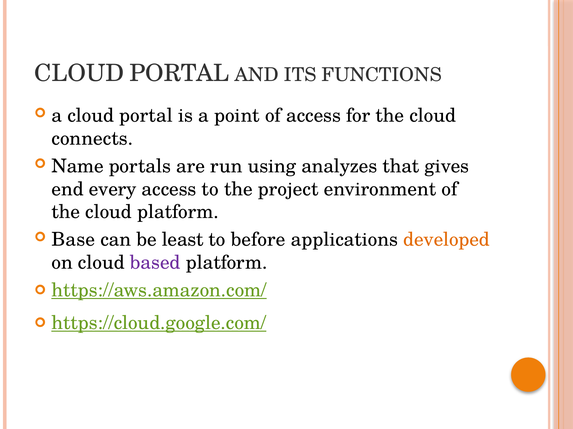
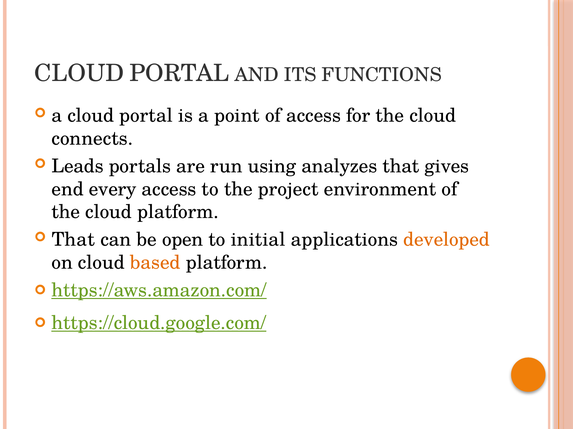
Name: Name -> Leads (78, 167)
Base: Base -> That (73, 240)
least: least -> open (183, 240)
before: before -> initial (258, 240)
based colour: purple -> orange (155, 263)
